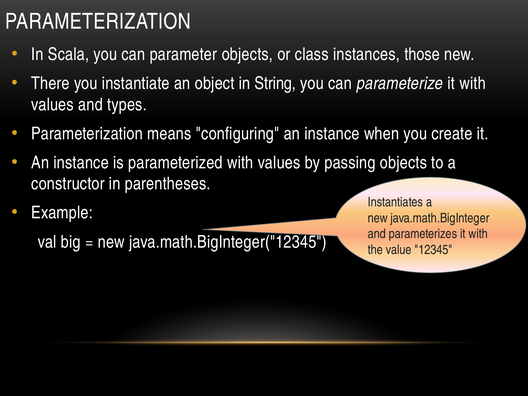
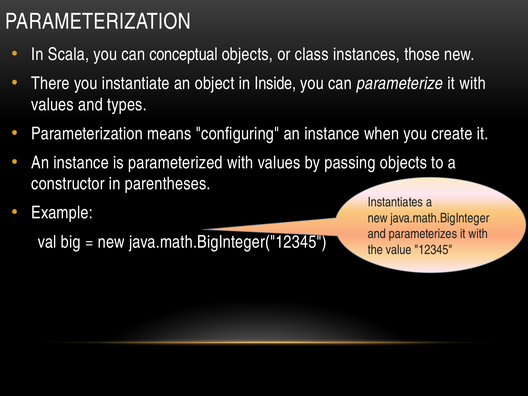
parameter: parameter -> conceptual (184, 54)
String: String -> Inside (275, 83)
